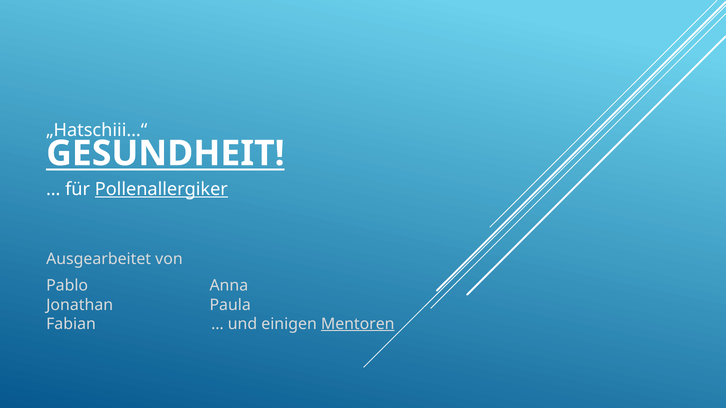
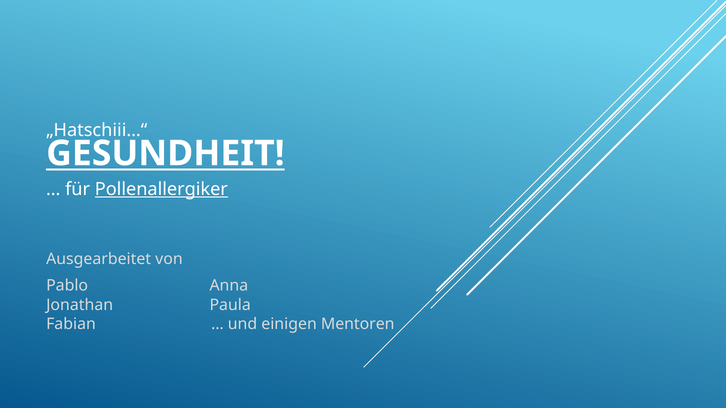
Mentoren underline: present -> none (358, 324)
